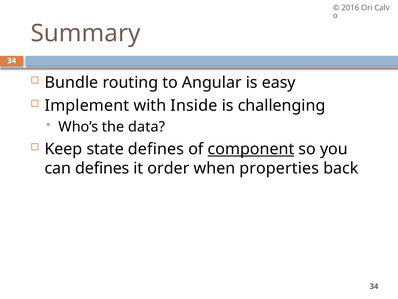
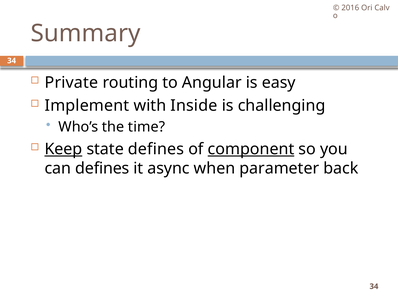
Bundle: Bundle -> Private (71, 82)
data: data -> time (147, 127)
Keep underline: none -> present (63, 149)
order: order -> async (168, 168)
properties: properties -> parameter (279, 168)
